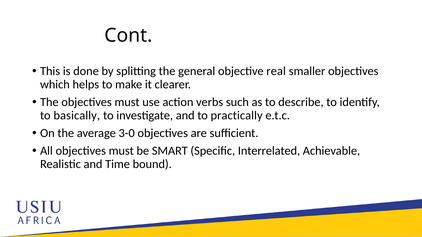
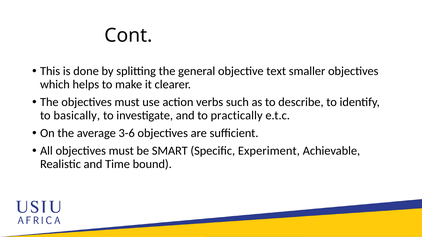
real: real -> text (276, 71)
3-0: 3-0 -> 3-6 (127, 133)
Interrelated: Interrelated -> Experiment (269, 151)
